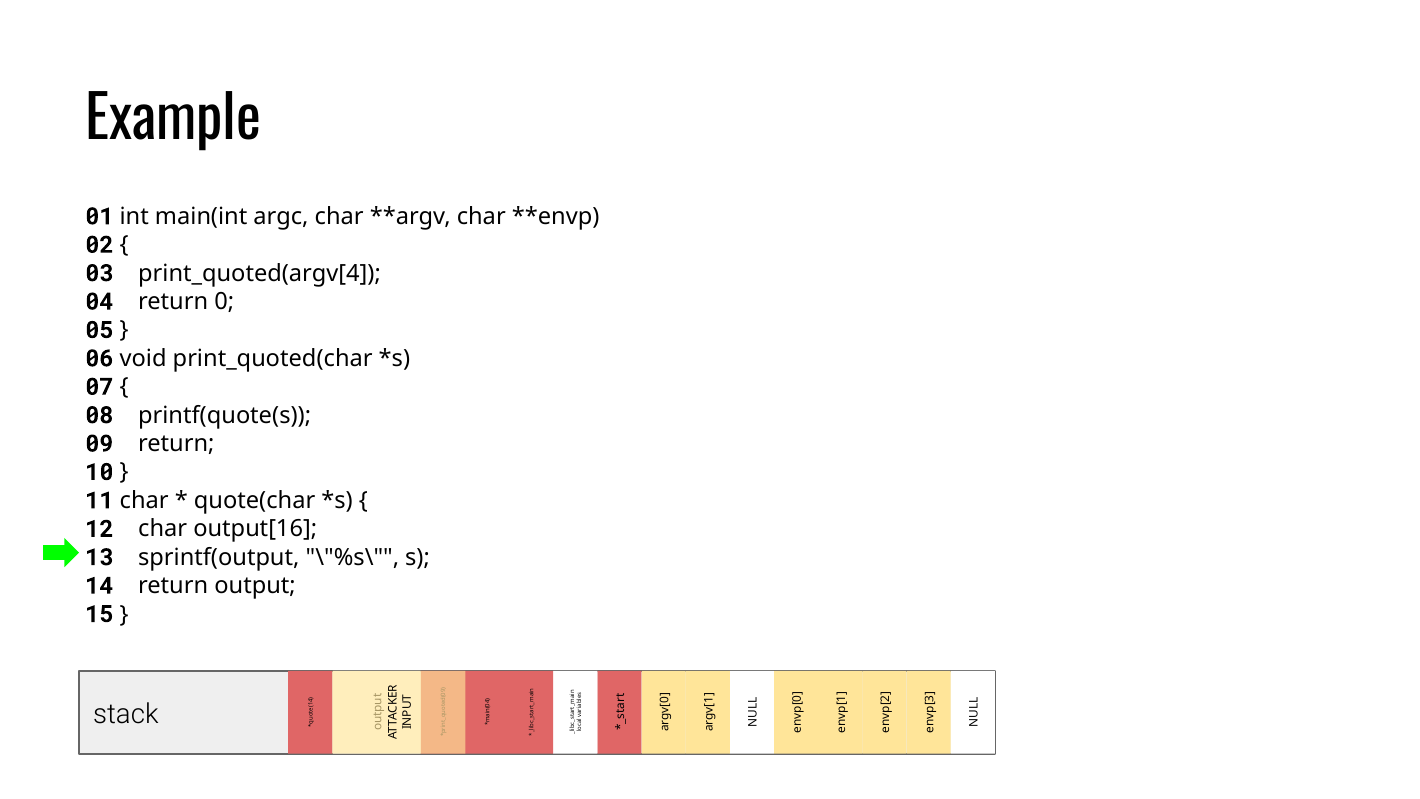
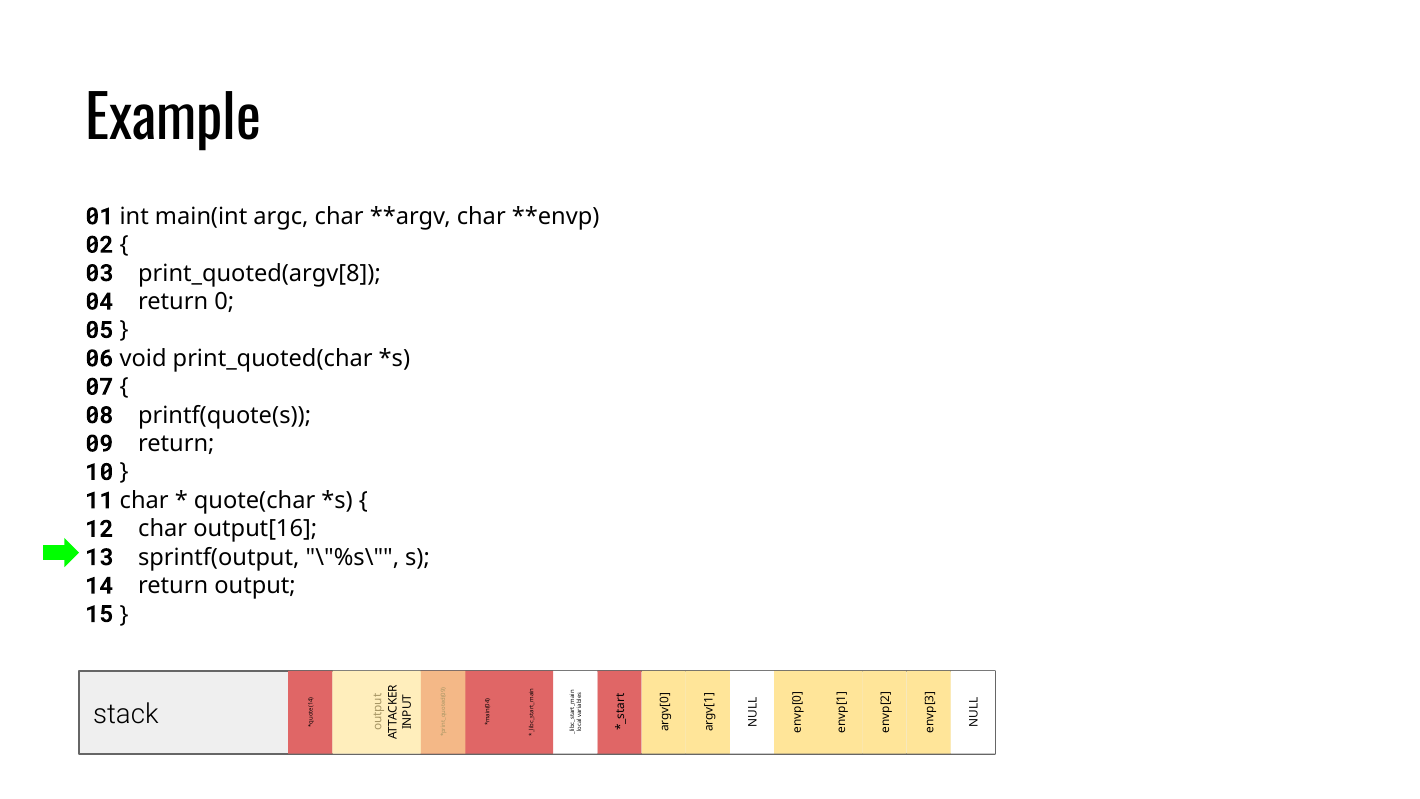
print_quoted(argv[4: print_quoted(argv[4 -> print_quoted(argv[8 (260, 273)
